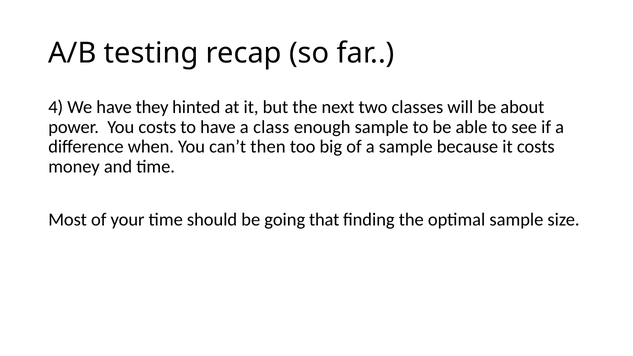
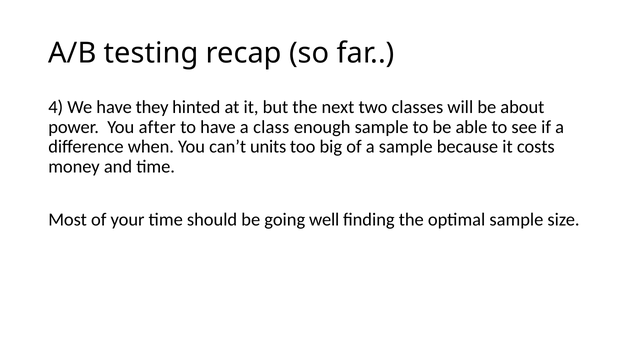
You costs: costs -> after (157, 127)
then: then -> units (268, 147)
that: that -> well (324, 220)
